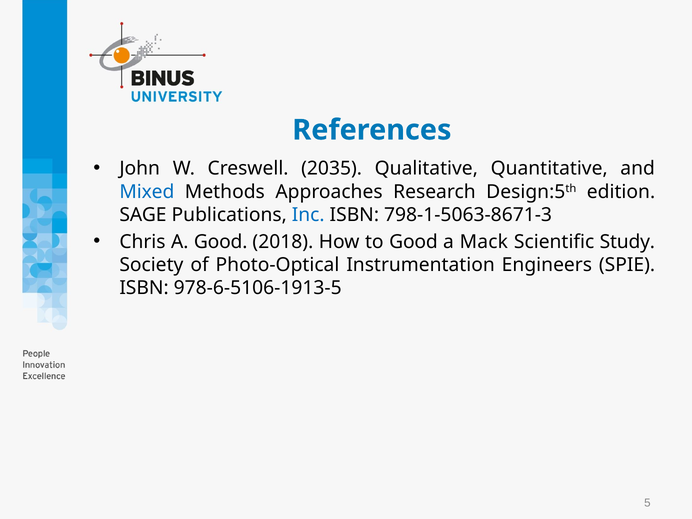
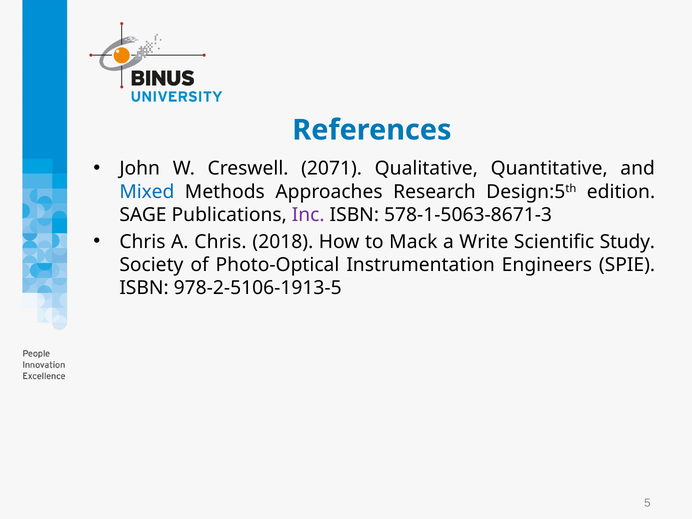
2035: 2035 -> 2071 (332, 169)
Inc colour: blue -> purple (308, 215)
798-1-5063-8671-3: 798-1-5063-8671-3 -> 578-1-5063-8671-3 (468, 215)
A Good: Good -> Chris (220, 242)
to Good: Good -> Mack (413, 242)
Mack: Mack -> Write (484, 242)
978-6-5106-1913-5: 978-6-5106-1913-5 -> 978-2-5106-1913-5 (258, 288)
